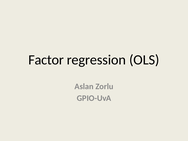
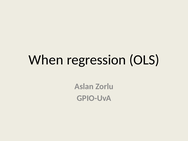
Factor: Factor -> When (46, 60)
